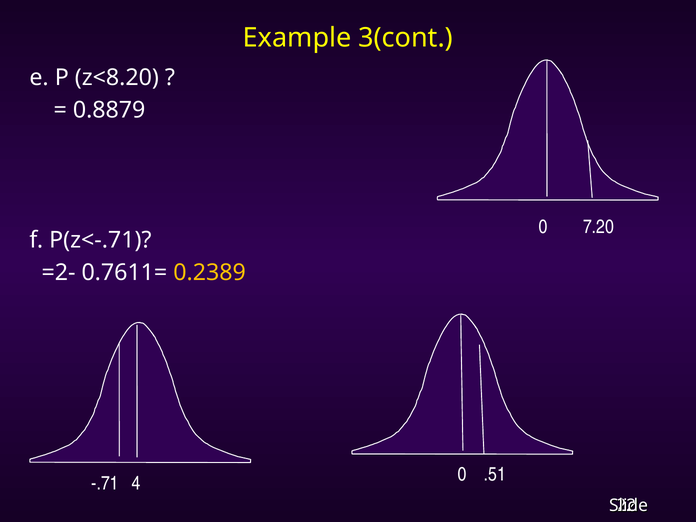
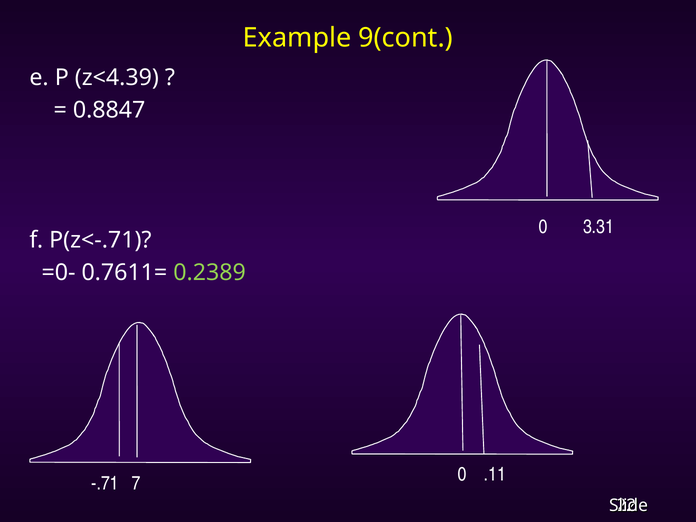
3(cont: 3(cont -> 9(cont (406, 38)
z<8.20: z<8.20 -> z<4.39 (117, 78)
0.8879: 0.8879 -> 0.8847 (109, 110)
7.20: 7.20 -> 3.31 (599, 227)
=2-: =2- -> =0- (59, 272)
0.2389 colour: yellow -> light green (210, 272)
4: 4 -> 7 (136, 483)
.51: .51 -> .11 (495, 474)
